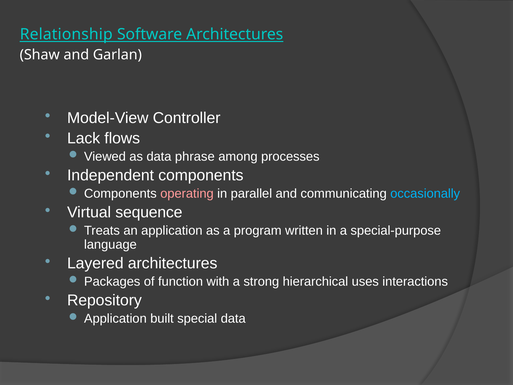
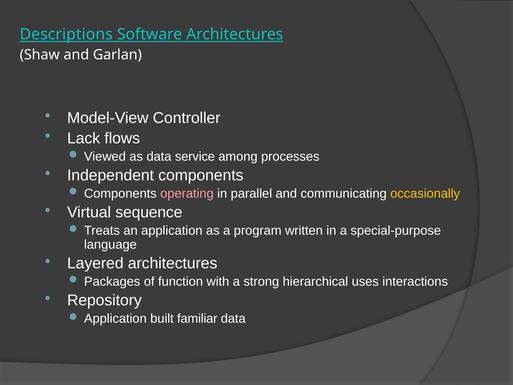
Relationship: Relationship -> Descriptions (66, 34)
phrase: phrase -> service (195, 156)
occasionally colour: light blue -> yellow (425, 193)
special: special -> familiar (197, 318)
